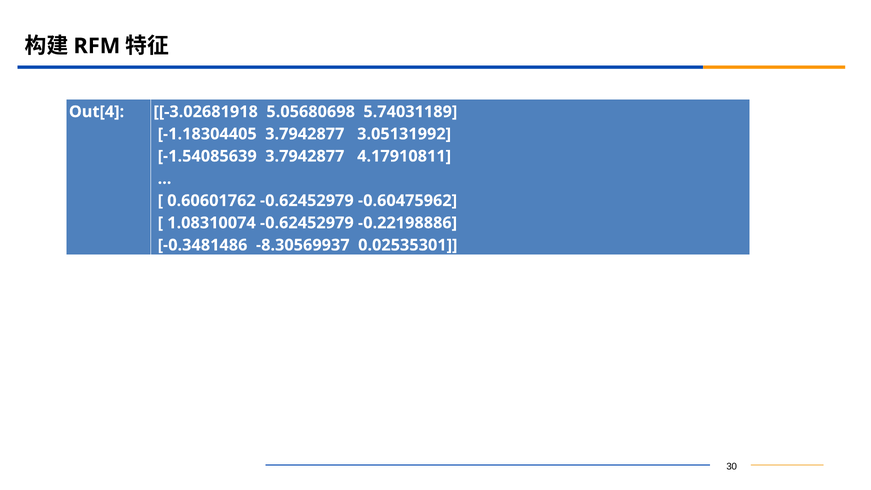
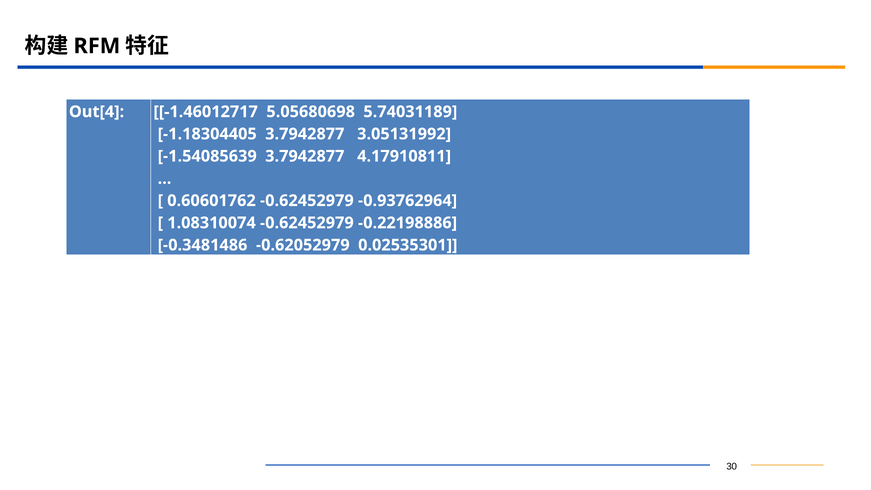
-3.02681918: -3.02681918 -> -1.46012717 (206, 112)
-0.60475962: -0.60475962 -> -0.93762964 (408, 201)
-8.30569937: -8.30569937 -> -0.62052979 (303, 245)
